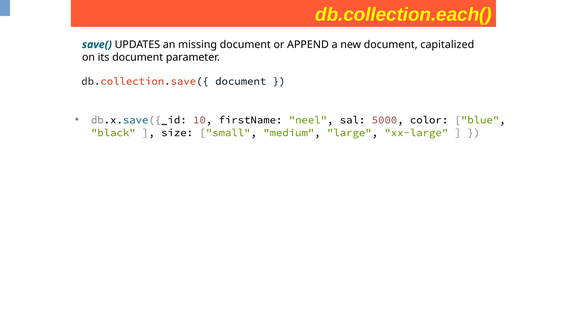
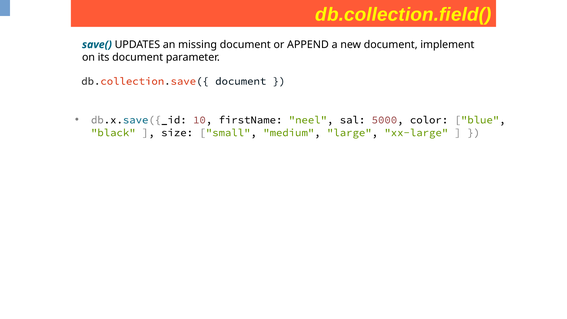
db.collection.each(: db.collection.each( -> db.collection.field( (403, 15)
capitalized: capitalized -> implement (447, 45)
